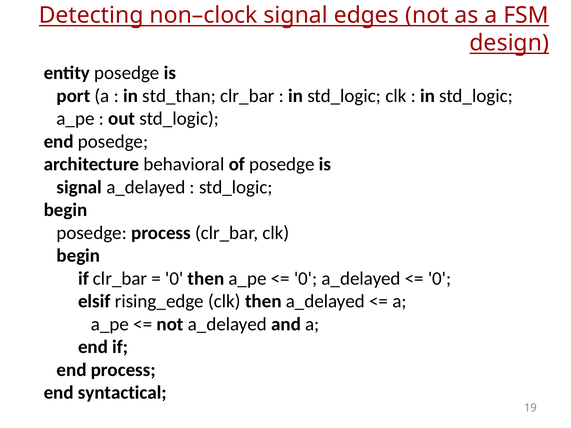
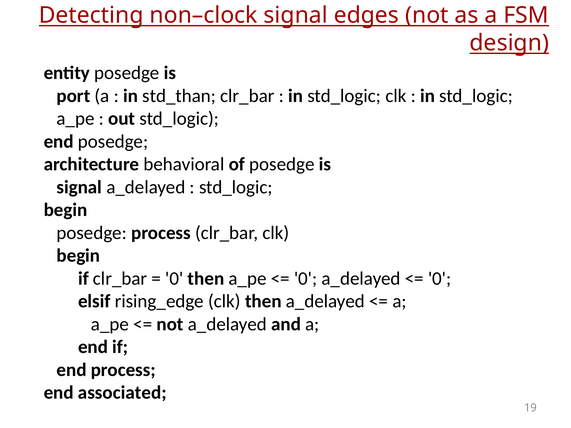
syntactical: syntactical -> associated (122, 393)
